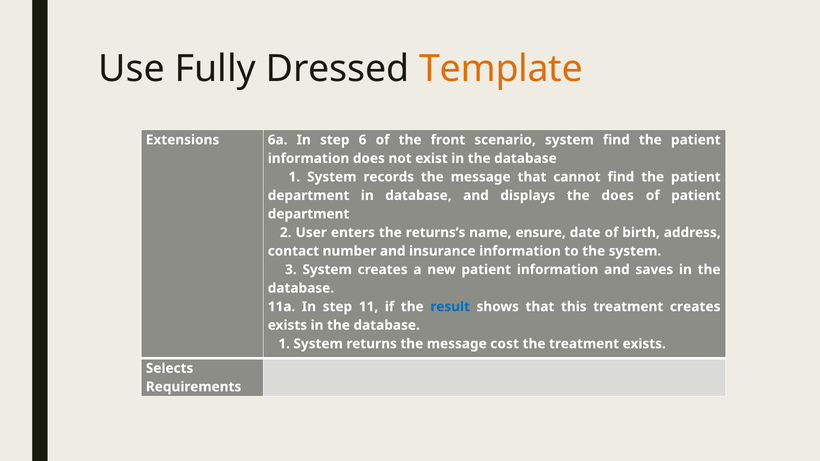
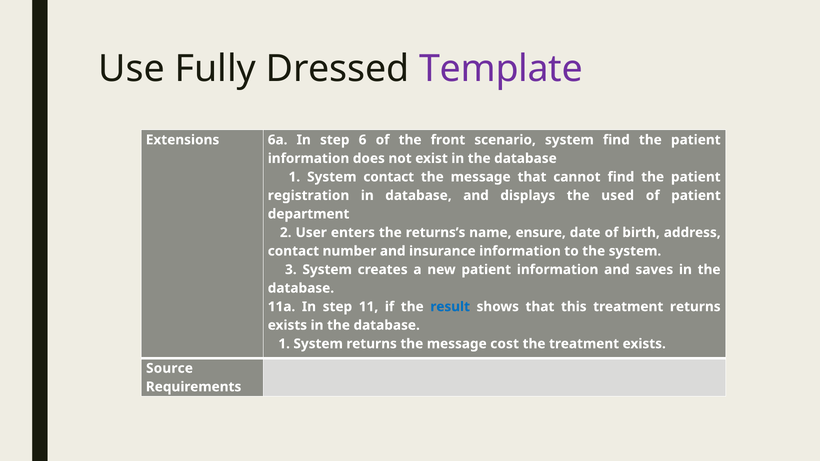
Template colour: orange -> purple (501, 69)
System records: records -> contact (389, 177)
department: department -> registration (309, 196)
the does: does -> used (618, 196)
treatment creates: creates -> returns (695, 307)
Selects: Selects -> Source (169, 368)
